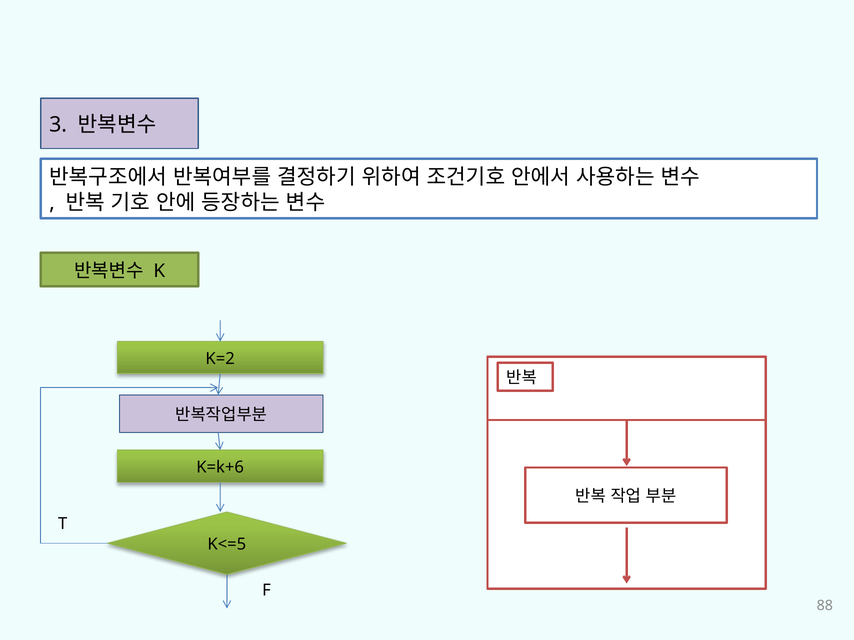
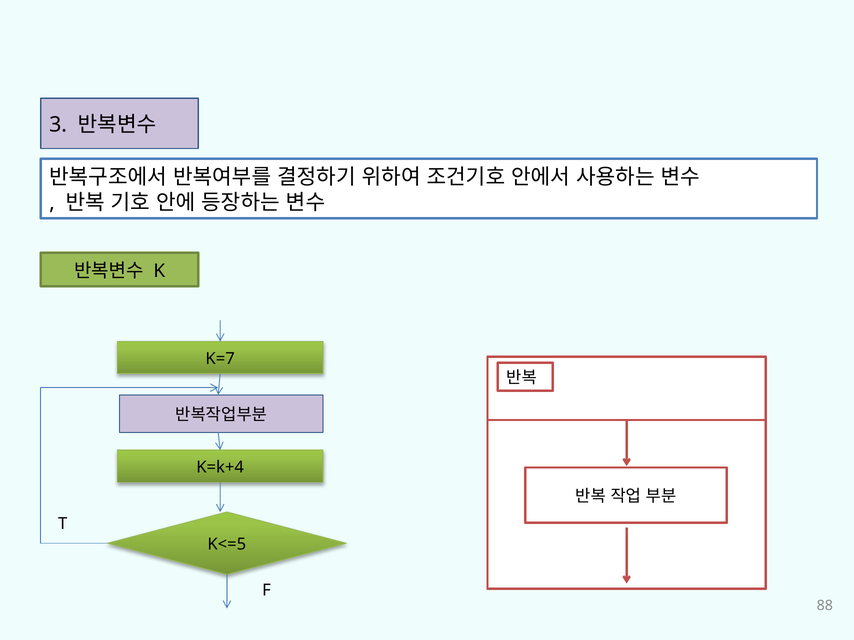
K=2: K=2 -> K=7 (220, 359)
K=k+6: K=k+6 -> K=k+4 (220, 468)
